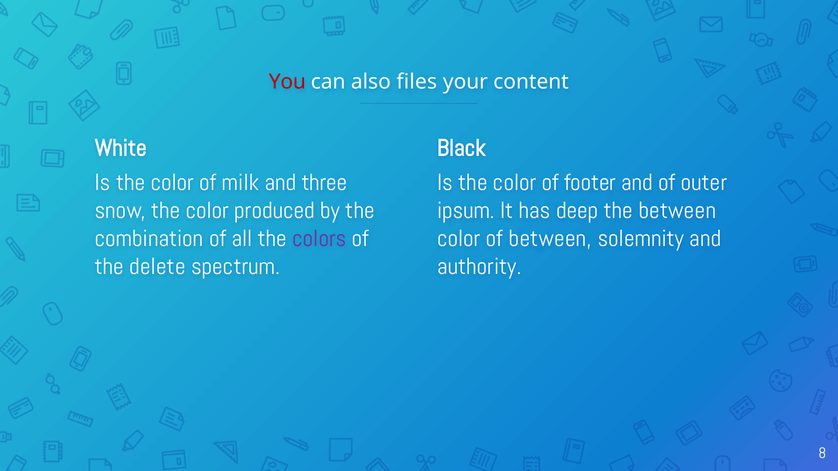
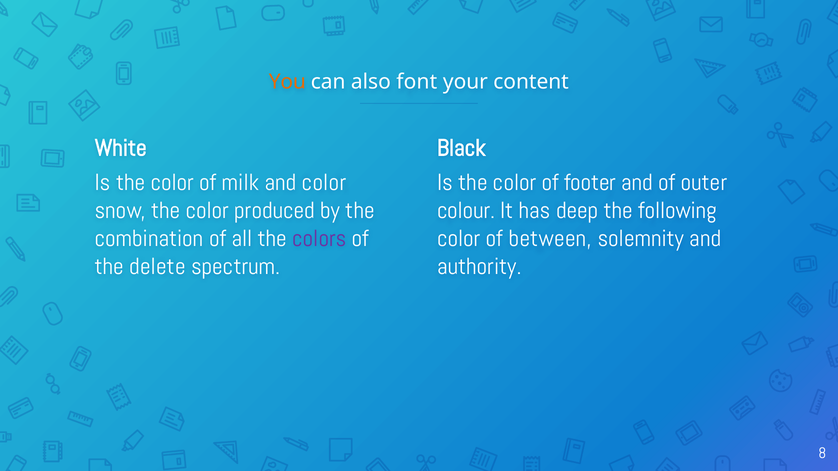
You colour: red -> orange (287, 82)
files: files -> font (417, 82)
and three: three -> color (324, 183)
ipsum: ipsum -> colour (466, 211)
the between: between -> following (678, 211)
